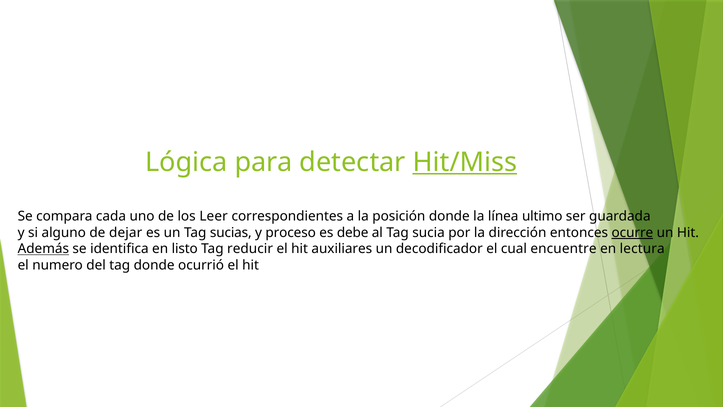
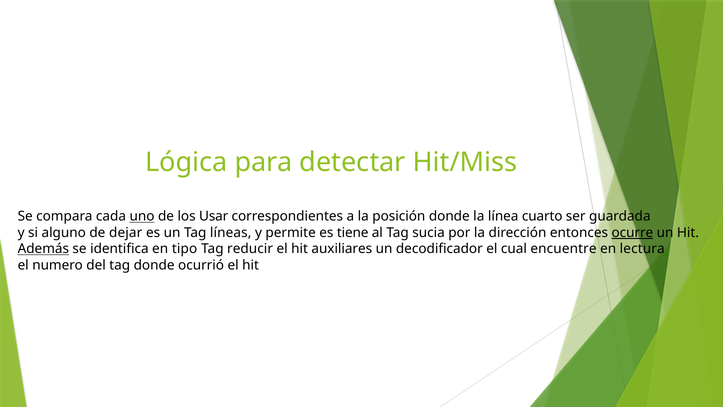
Hit/Miss underline: present -> none (465, 162)
uno underline: none -> present (142, 216)
Leer: Leer -> Usar (214, 216)
ultimo: ultimo -> cuarto (542, 216)
sucias: sucias -> líneas (231, 232)
proceso: proceso -> permite (291, 232)
debe: debe -> tiene (353, 232)
listo: listo -> tipo (185, 249)
